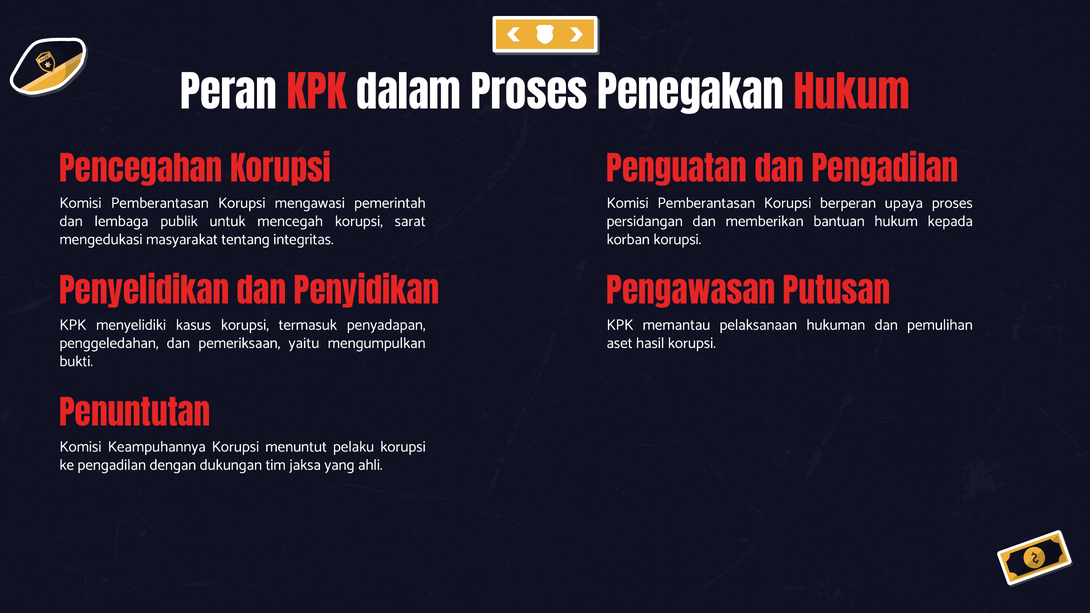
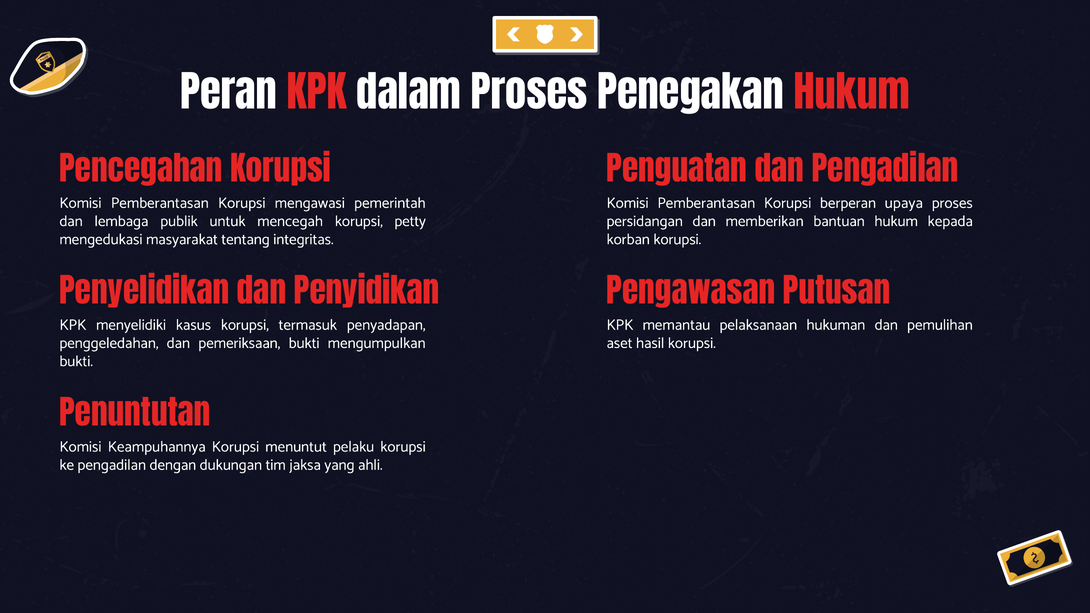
sarat: sarat -> petty (410, 221)
pemeriksaan yaitu: yaitu -> bukti (304, 343)
